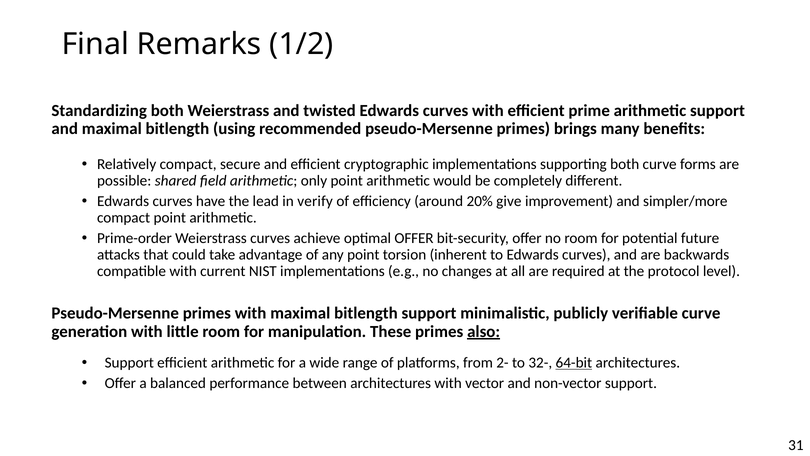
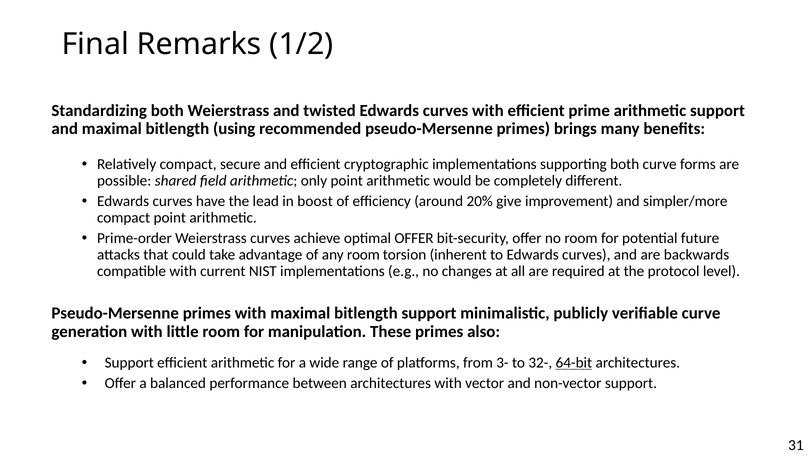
verify: verify -> boost (315, 201)
any point: point -> room (363, 254)
also underline: present -> none (484, 331)
2-: 2- -> 3- (502, 362)
